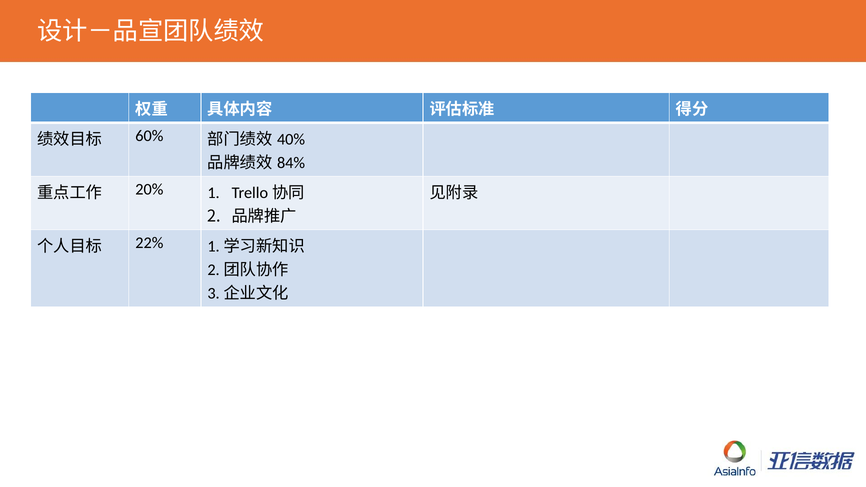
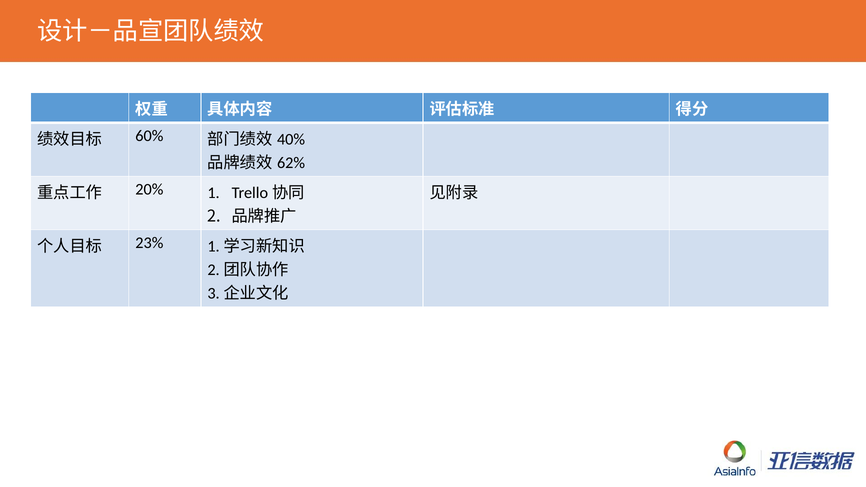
84%: 84% -> 62% (291, 163)
22%: 22% -> 23% (149, 243)
